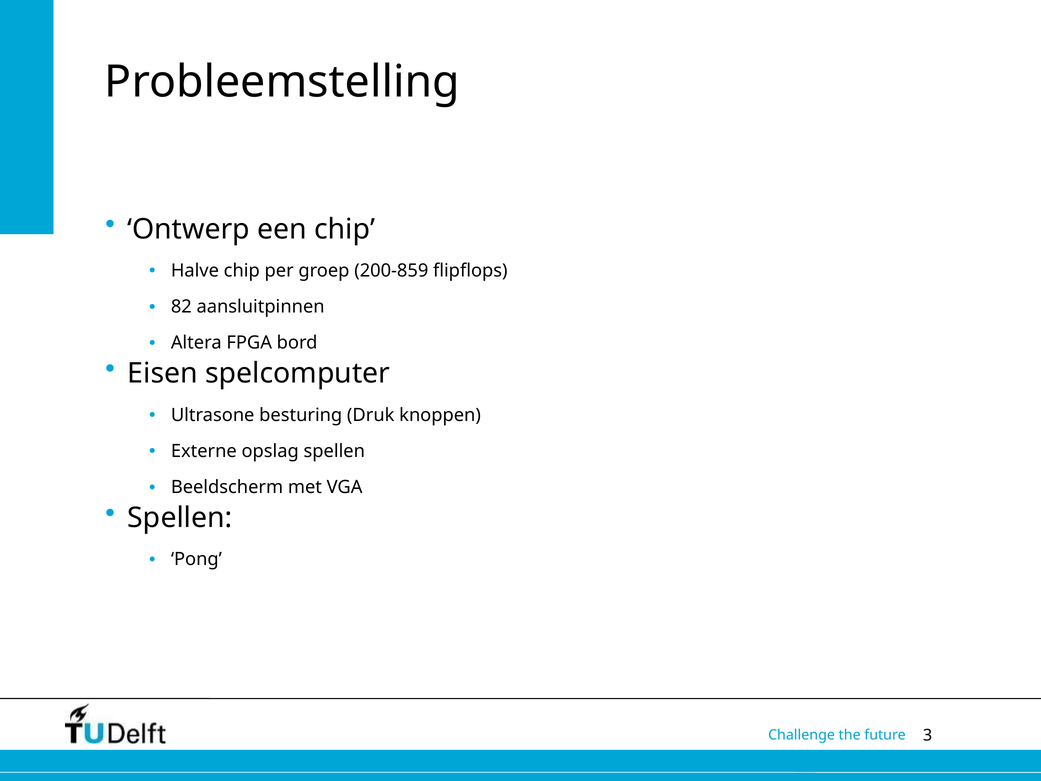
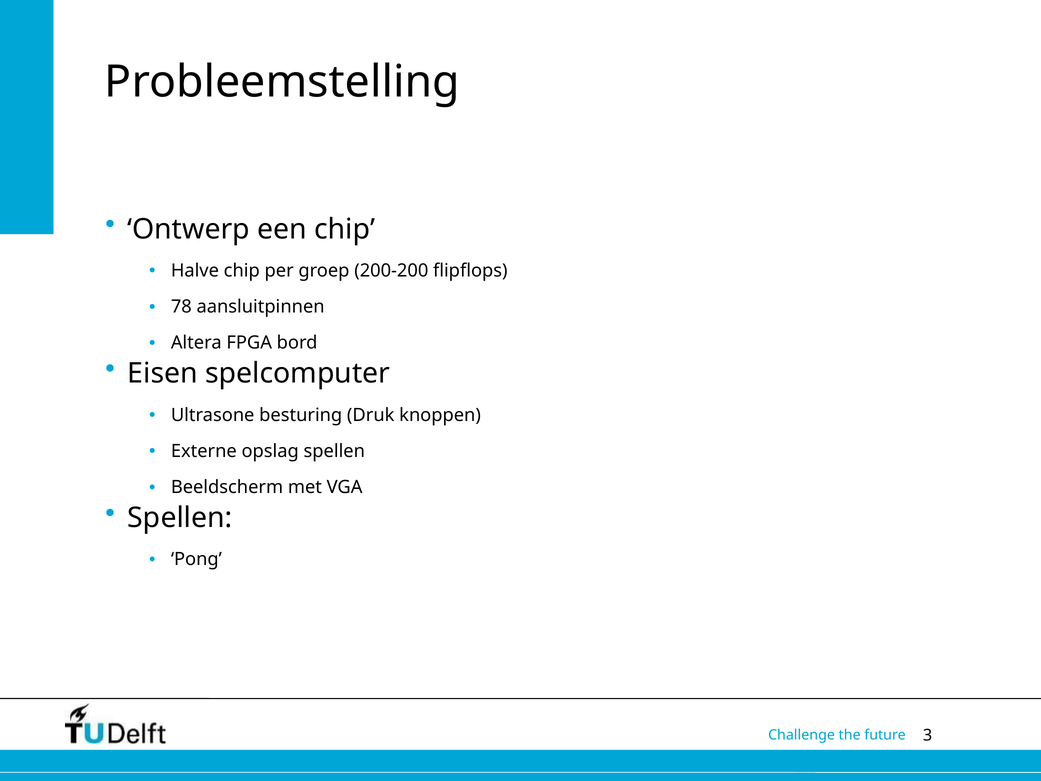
200-859: 200-859 -> 200-200 (391, 271)
82: 82 -> 78 (181, 307)
